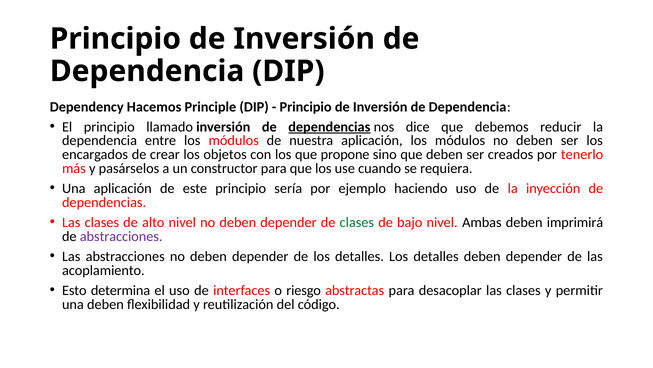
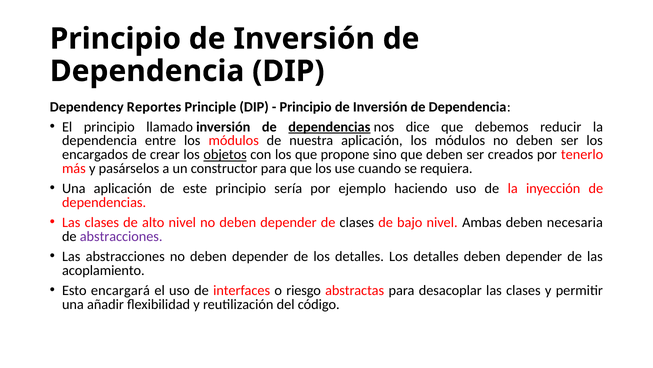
Hacemos: Hacemos -> Reportes (154, 107)
objetos underline: none -> present (225, 154)
clases colour: green -> black (357, 222)
imprimirá: imprimirá -> necesaria (575, 222)
determina: determina -> encargará (120, 290)
una deben: deben -> añadir (105, 304)
